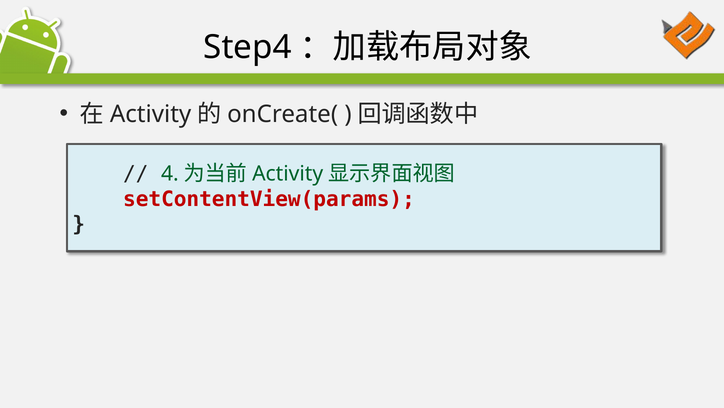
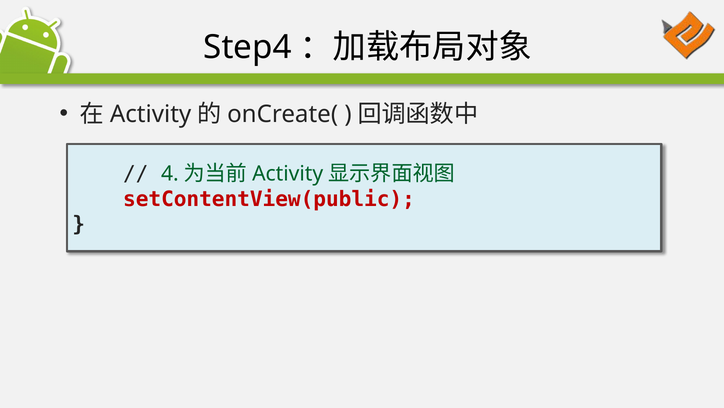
setContentView(params: setContentView(params -> setContentView(public (269, 199)
